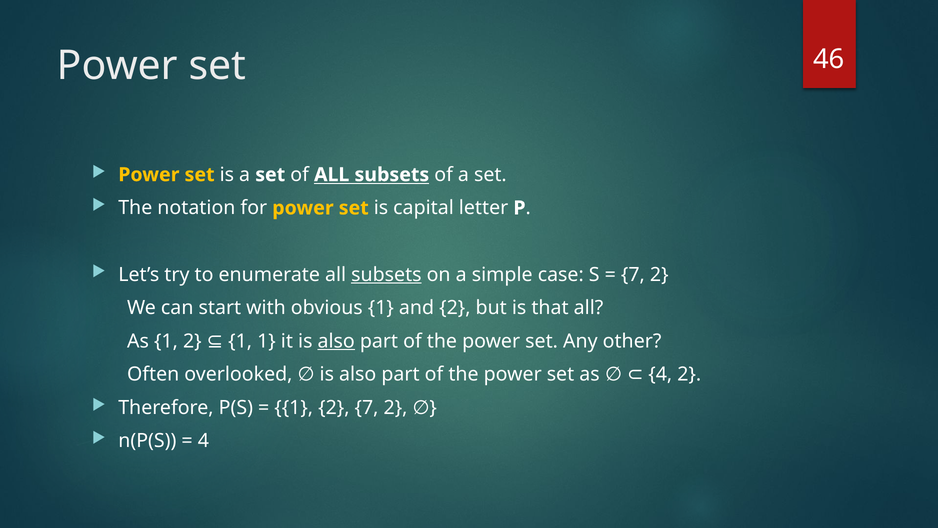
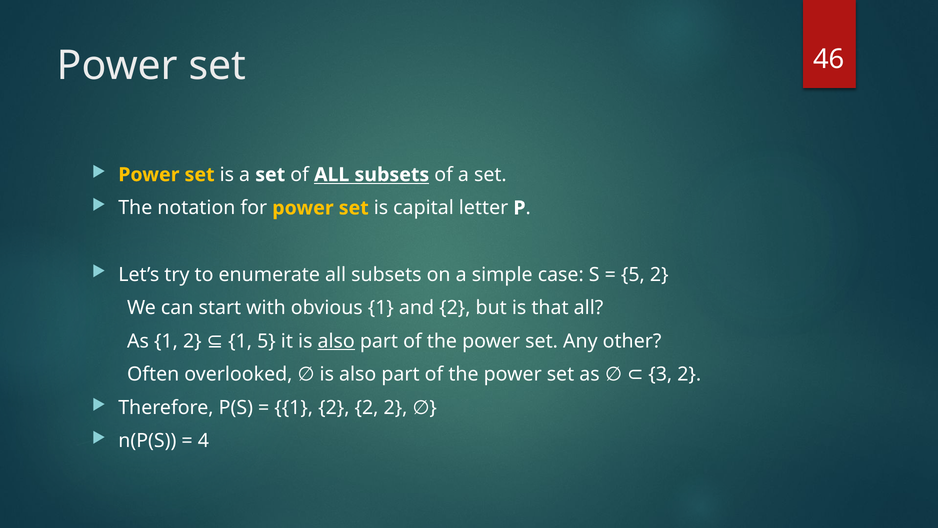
subsets underline: present -> none (386, 274)
7: 7 -> 5 (633, 274)
1 1: 1 -> 5 (266, 341)
as 4: 4 -> 3 (660, 374)
1 2 7: 7 -> 2 (367, 407)
